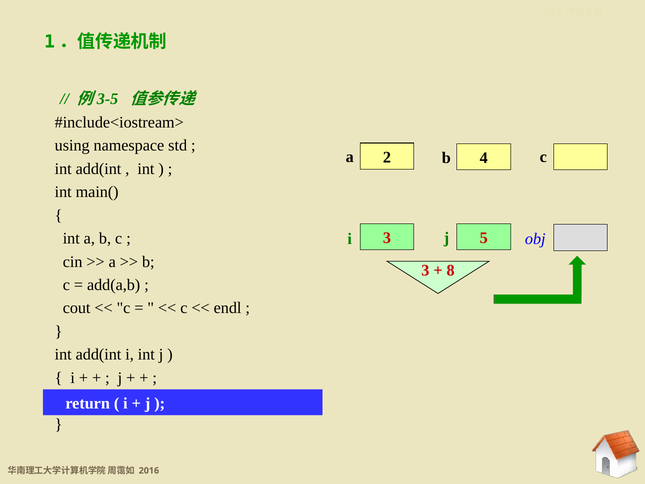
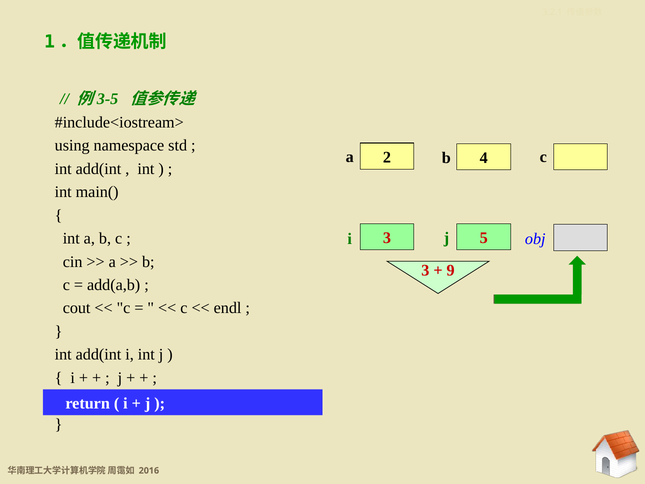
8: 8 -> 9 (451, 270)
